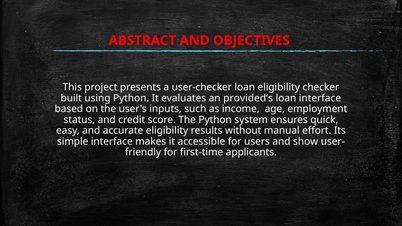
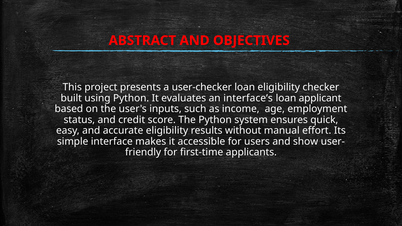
provided’s: provided’s -> interface’s (248, 98)
loan interface: interface -> applicant (320, 98)
